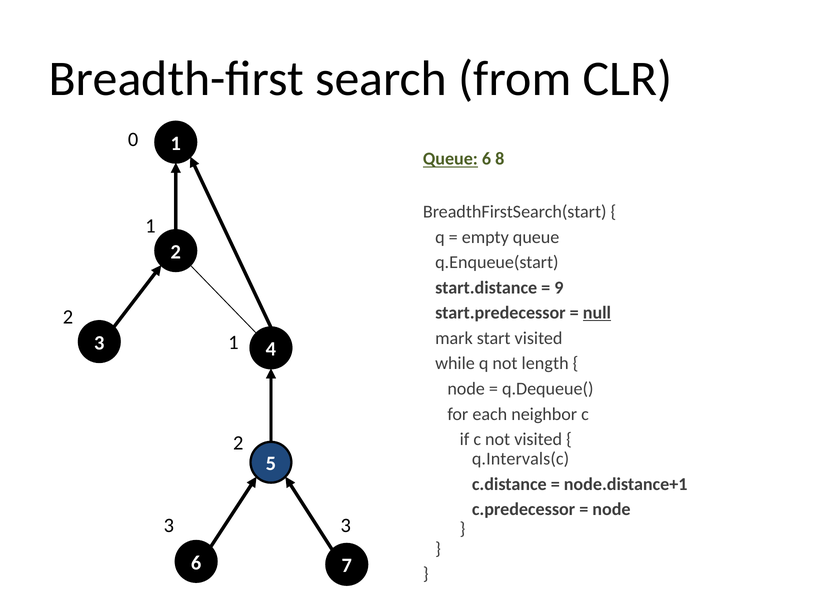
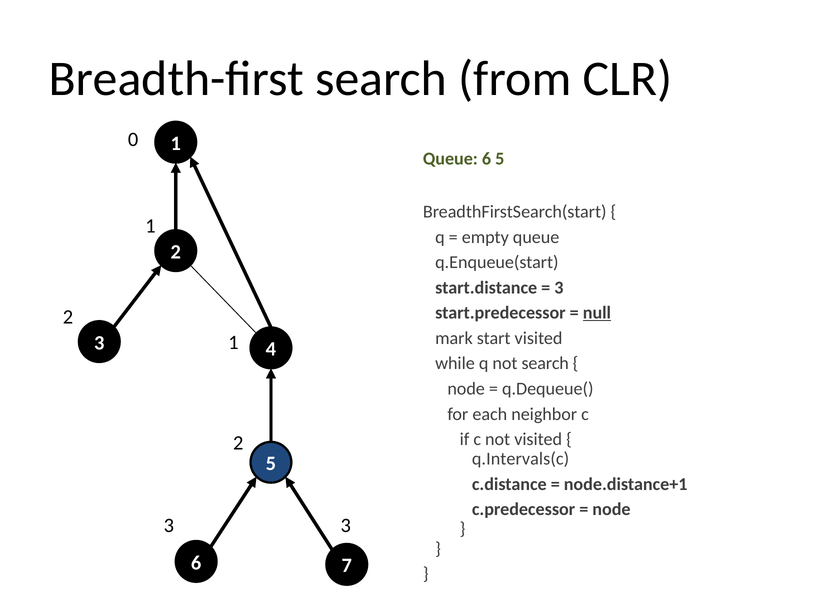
Queue underline: present -> none (450, 159)
6 8: 8 -> 5 (500, 159)
9: 9 -> 3 (559, 288)
not length: length -> search (545, 363)
